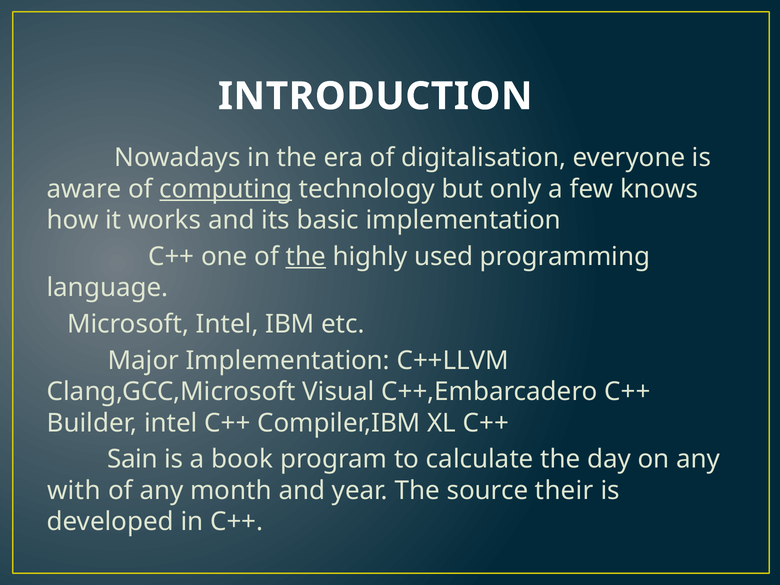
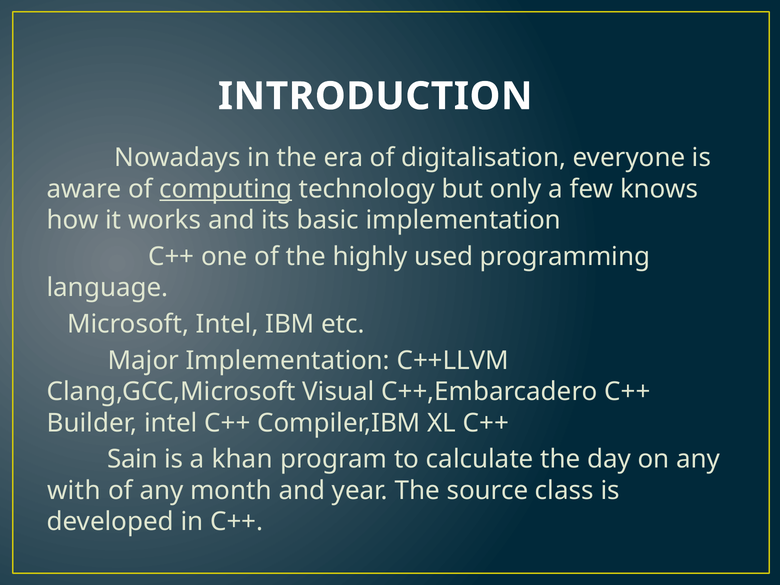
the underline: present -> none (306, 257)
book: book -> khan (242, 459)
their: their -> class (564, 491)
